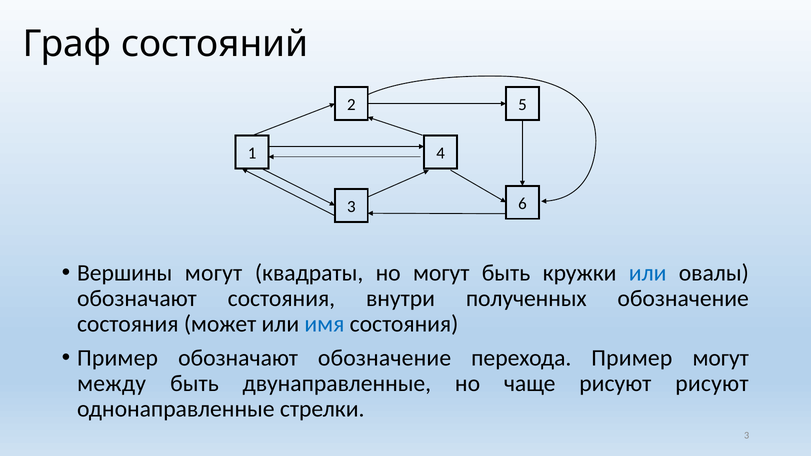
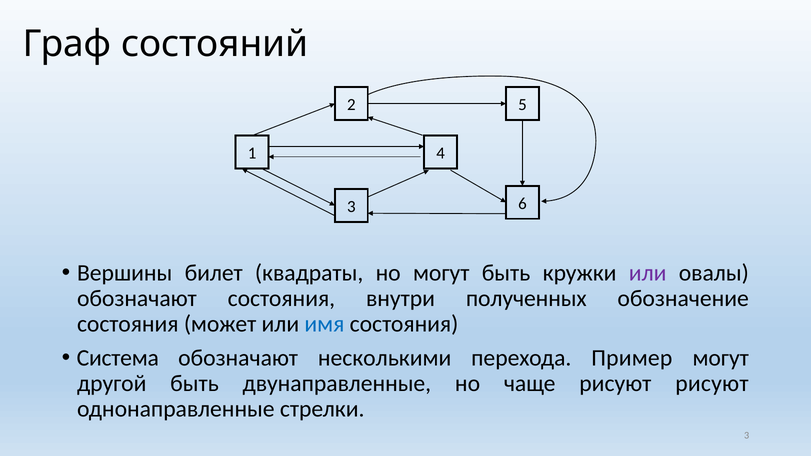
Вершины могут: могут -> билет (214, 273)
или colour: blue -> purple (648, 273)
Пример: Пример -> Система (118, 358)
обозначают обозначение: обозначение -> несколькими (385, 358)
между: между -> другой (112, 384)
